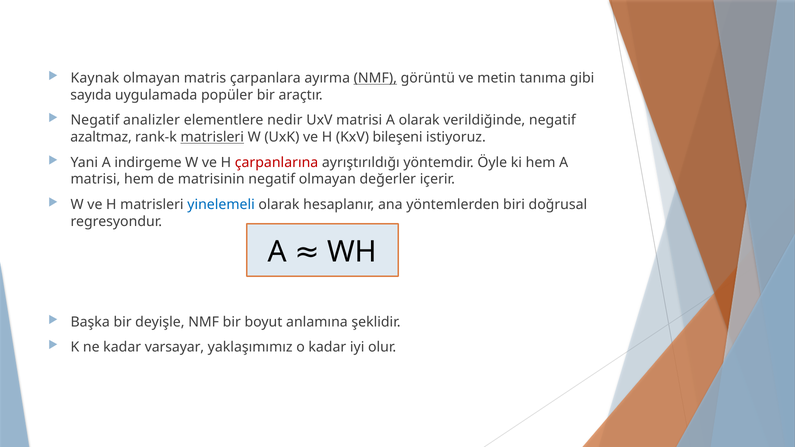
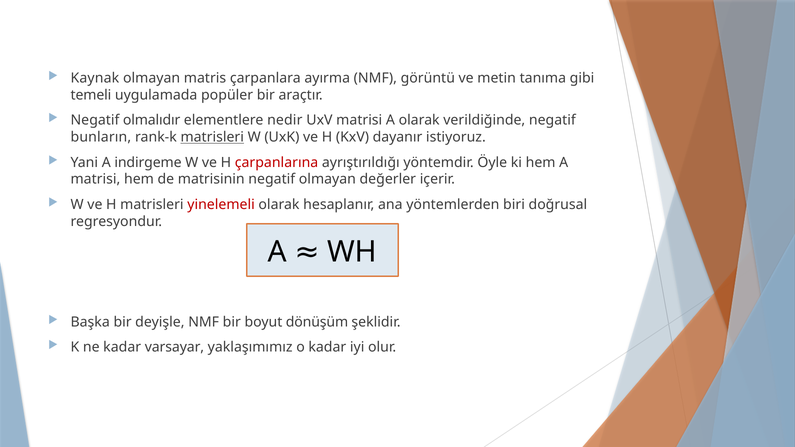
NMF underline: present -> none (375, 78)
sayıda: sayıda -> temeli (91, 95)
analizler: analizler -> olmalıdır (152, 120)
azaltmaz: azaltmaz -> bunların (101, 137)
bileşeni: bileşeni -> dayanır (398, 137)
yinelemeli colour: blue -> red (221, 205)
anlamına: anlamına -> dönüşüm (317, 322)
